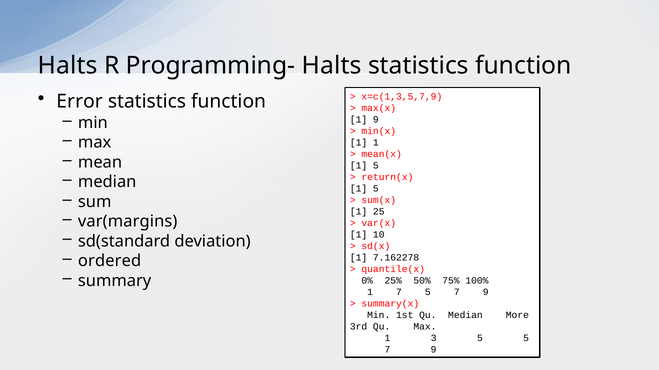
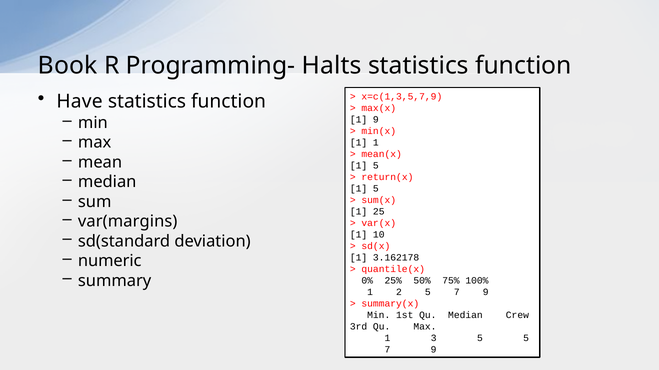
Halts: Halts -> Book (68, 66)
Error: Error -> Have (80, 102)
ordered: ordered -> numeric (110, 261)
7.162278: 7.162278 -> 3.162178 (396, 258)
1 7: 7 -> 2 (399, 293)
More: More -> Crew (517, 316)
